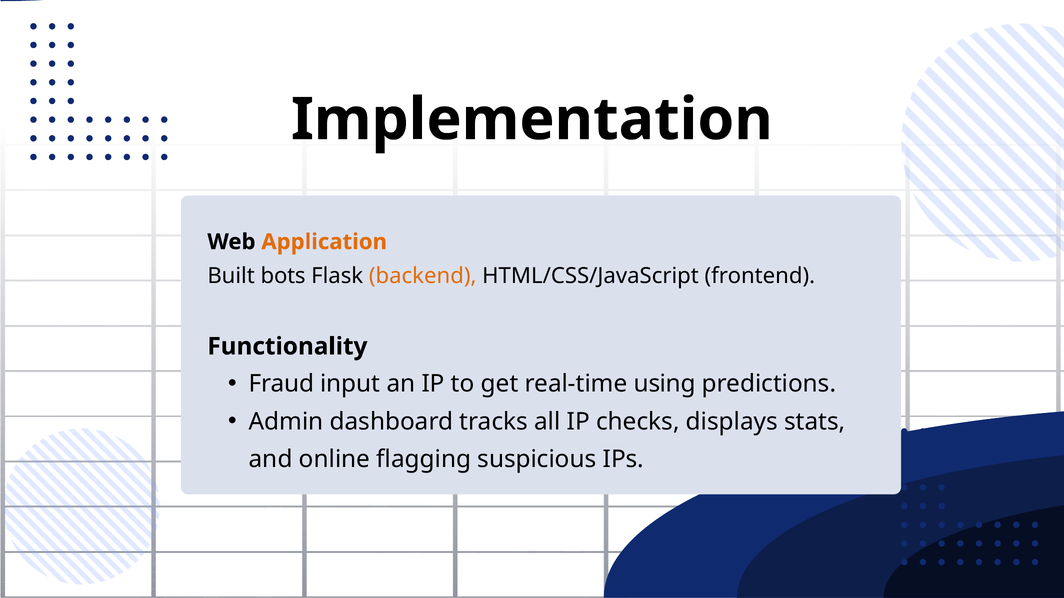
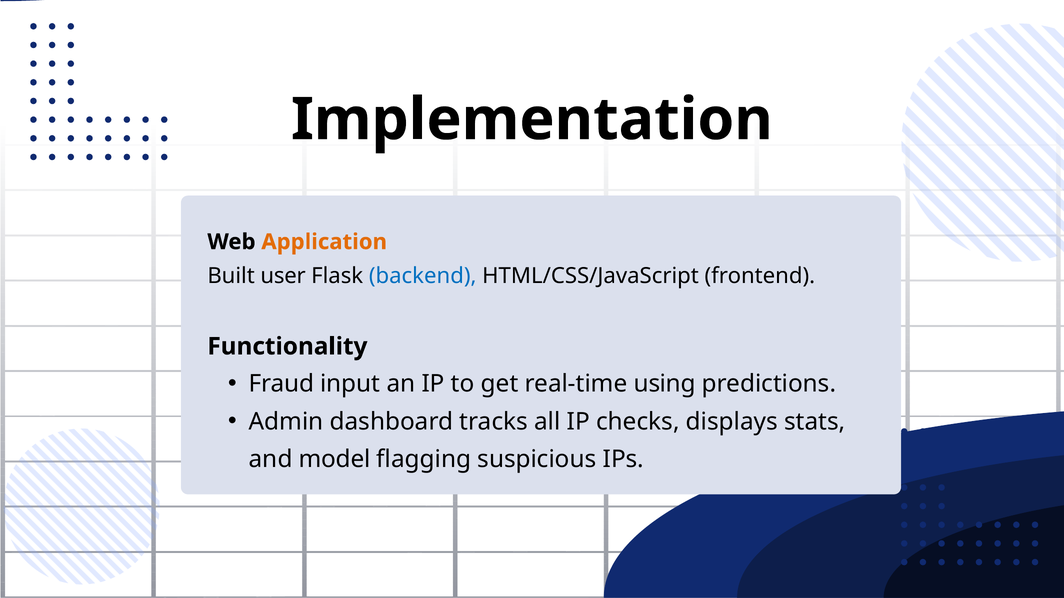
bots: bots -> user (283, 276)
backend colour: orange -> blue (423, 276)
online: online -> model (335, 459)
